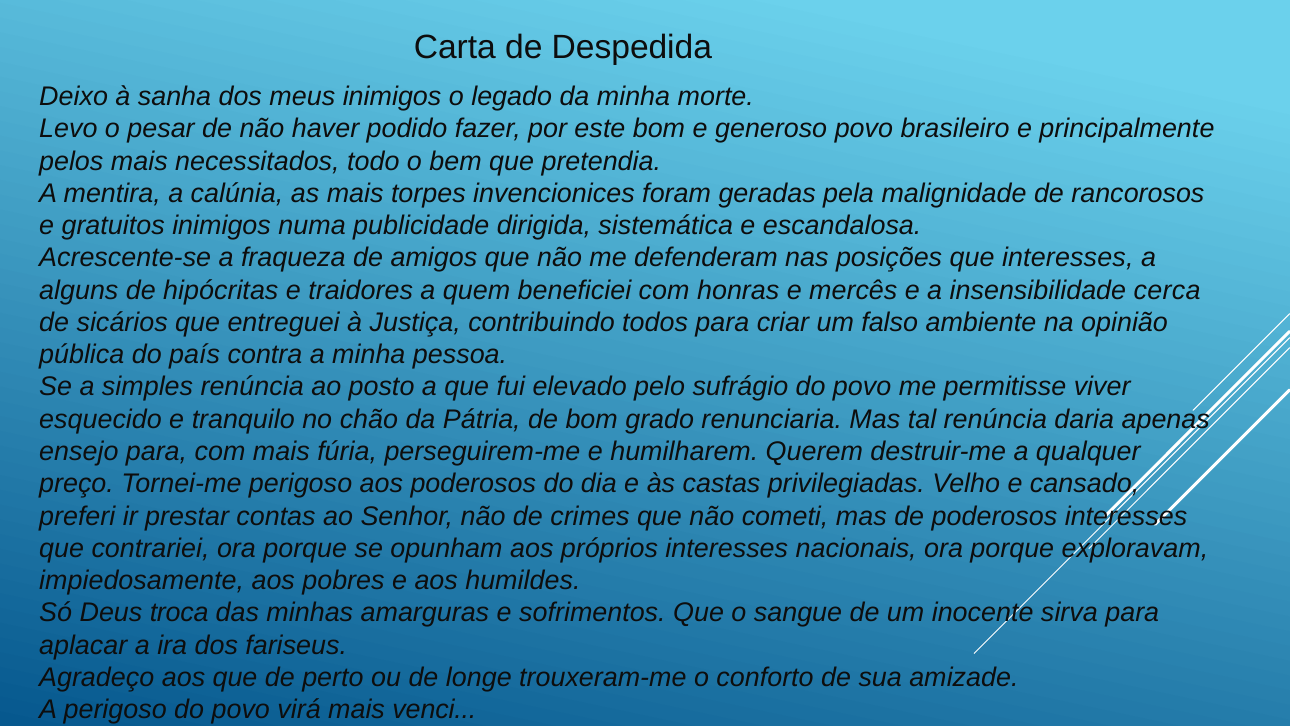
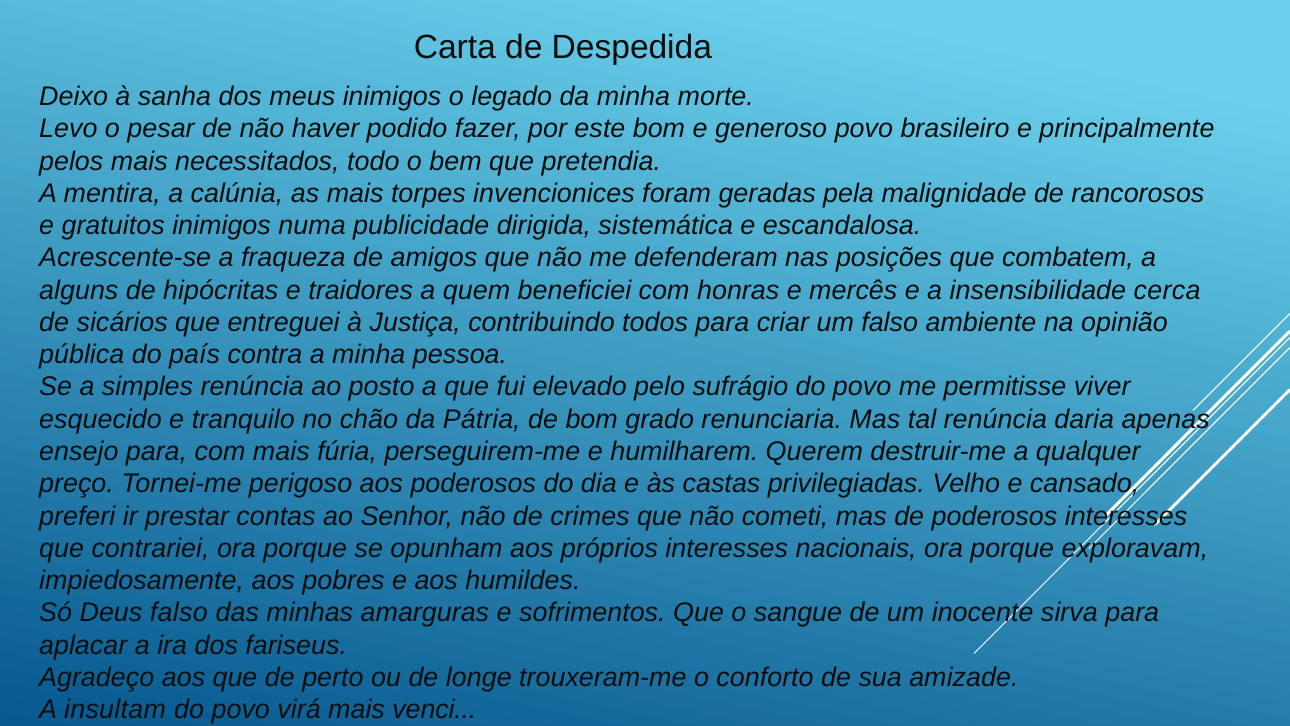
que interesses: interesses -> combatem (1068, 258)
Deus troca: troca -> falso (179, 613)
A perigoso: perigoso -> insultam (115, 710)
